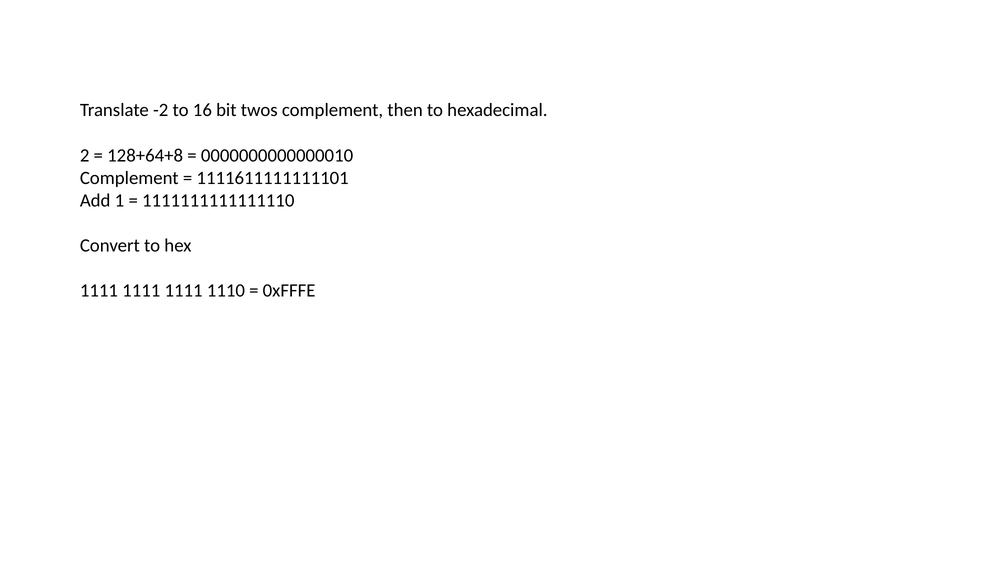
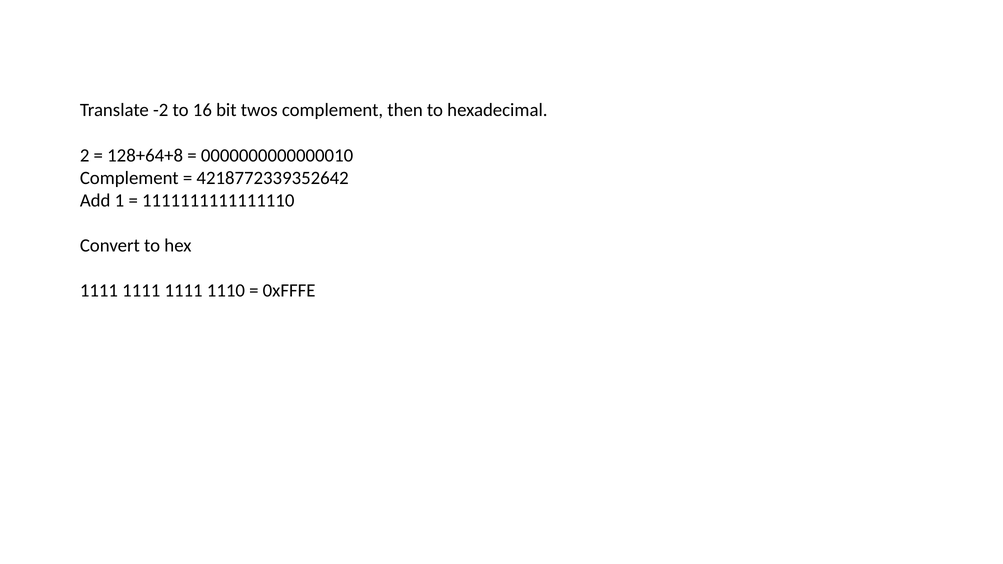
1111611111111101: 1111611111111101 -> 4218772339352642 (273, 178)
